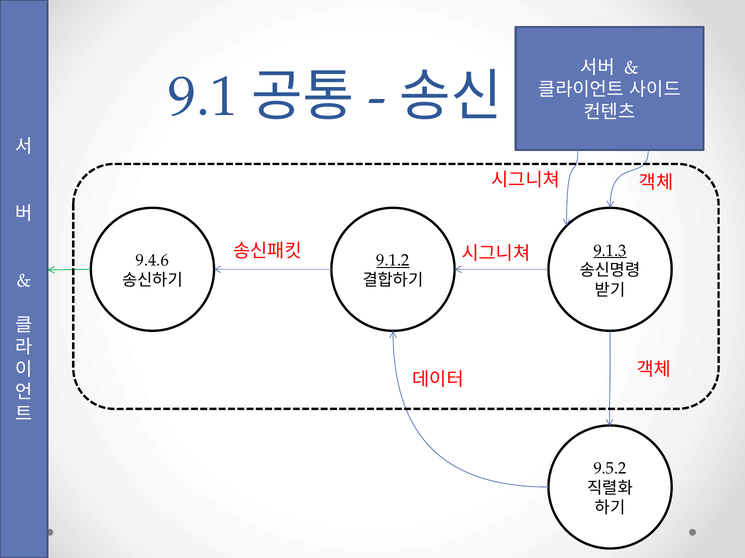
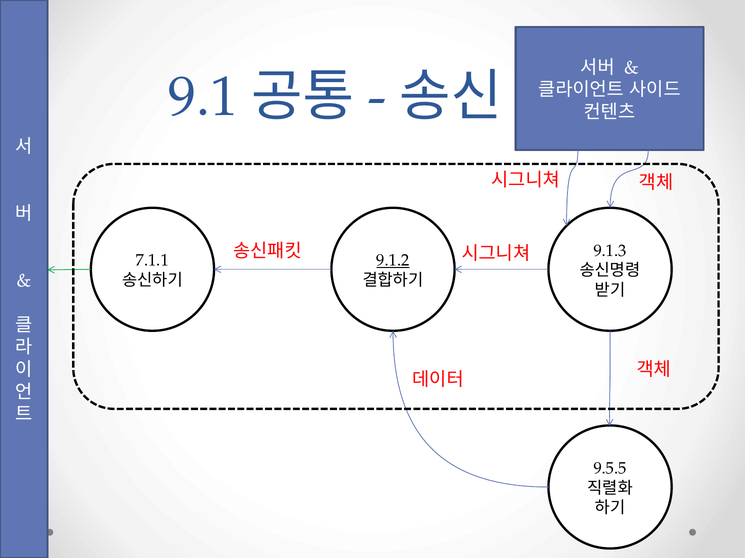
9.1.3 underline: present -> none (610, 251)
9.4.6: 9.4.6 -> 7.1.1 (152, 261)
9.5.2: 9.5.2 -> 9.5.5 (610, 469)
